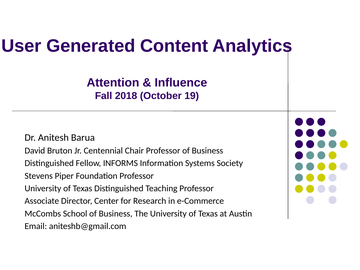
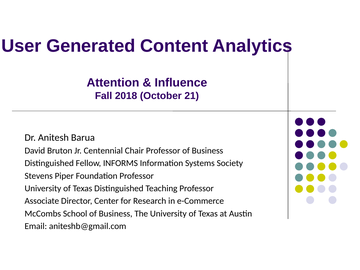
19: 19 -> 21 (192, 96)
